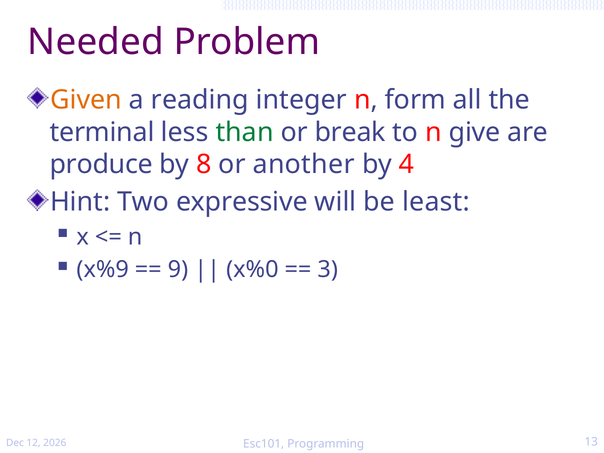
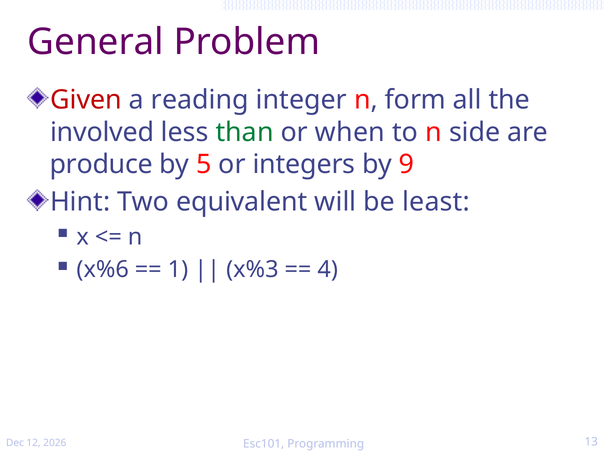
Needed: Needed -> General (96, 42)
Given colour: orange -> red (86, 100)
terminal: terminal -> involved (102, 132)
break: break -> when (350, 132)
give: give -> side (475, 132)
8: 8 -> 5 (204, 164)
another: another -> integers (304, 164)
4: 4 -> 9 (407, 164)
expressive: expressive -> equivalent (242, 202)
x%9: x%9 -> x%6 (103, 270)
9: 9 -> 1 (178, 270)
x%0: x%0 -> x%3 (252, 270)
3: 3 -> 4 (328, 270)
